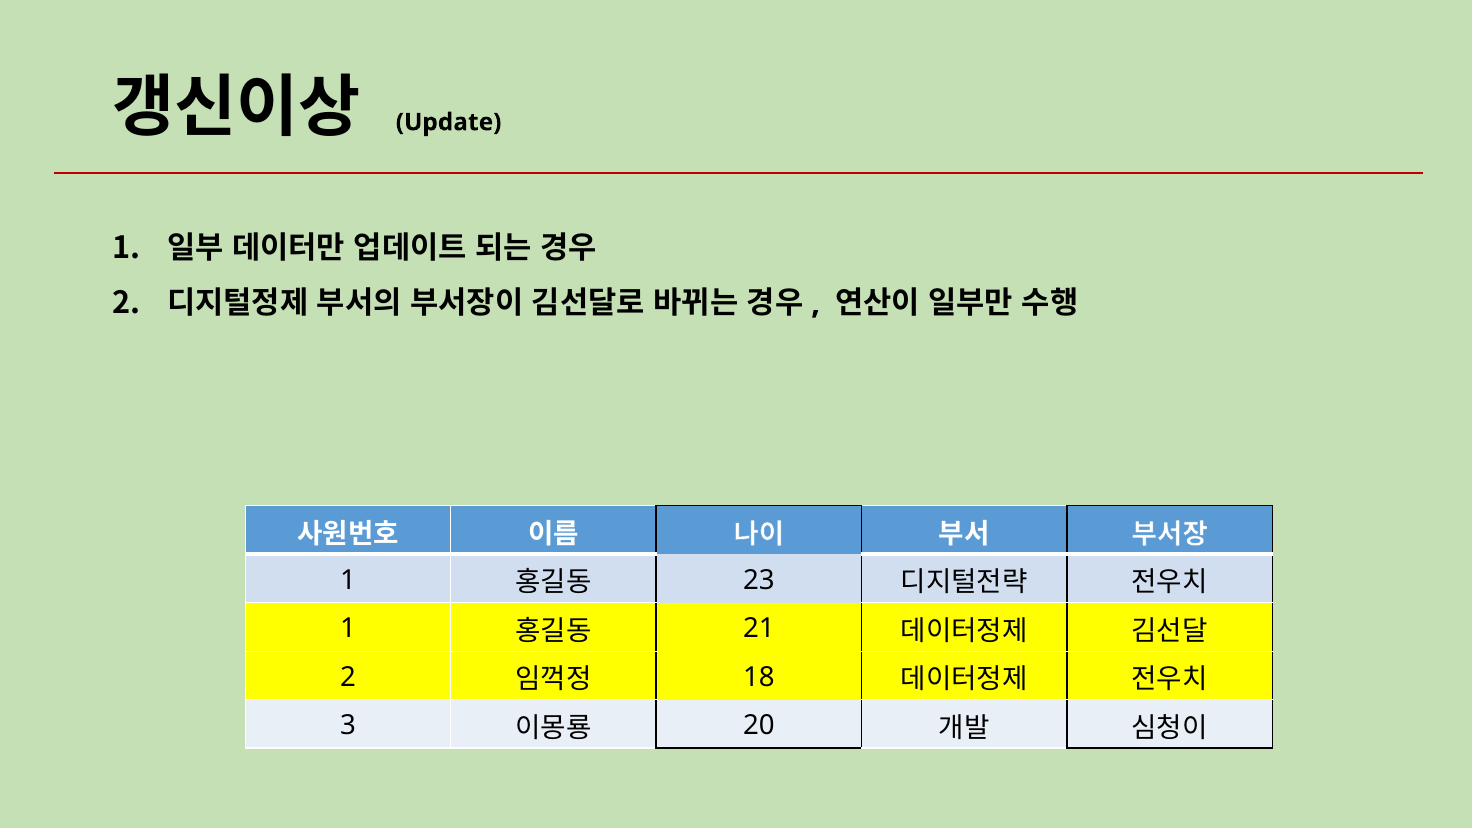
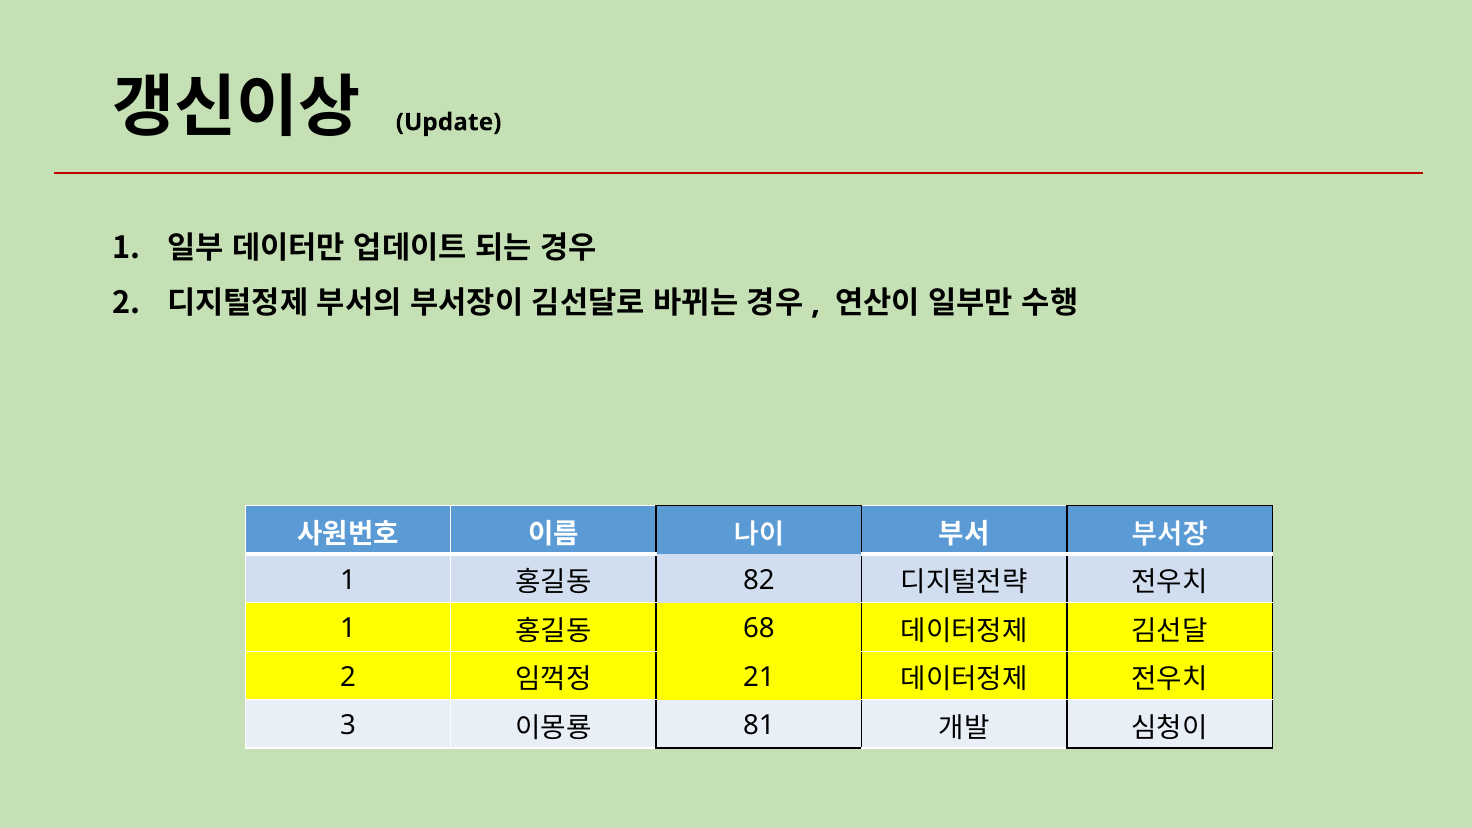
23: 23 -> 82 (759, 580)
21: 21 -> 68 (759, 629)
18: 18 -> 21 (759, 677)
20: 20 -> 81 (759, 725)
